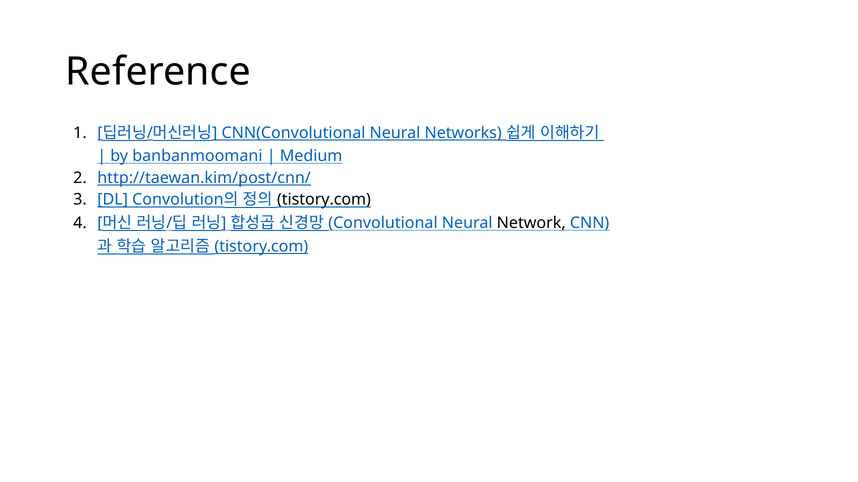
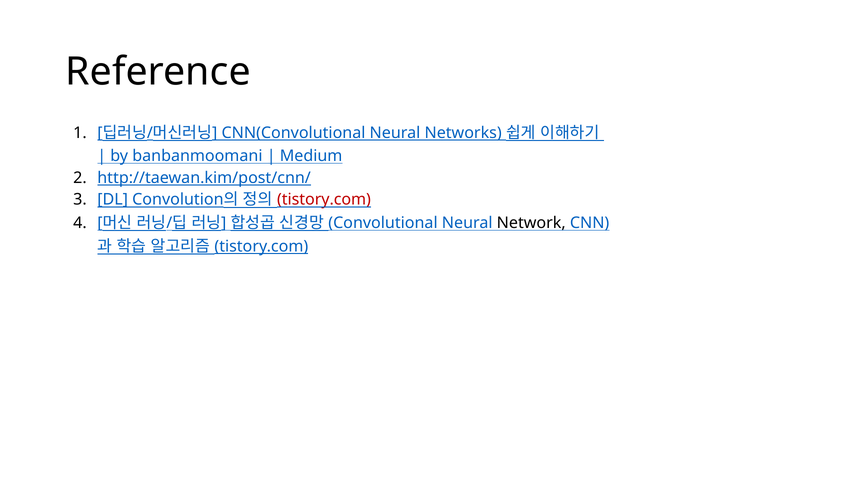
tistory.com colour: black -> red (324, 200)
